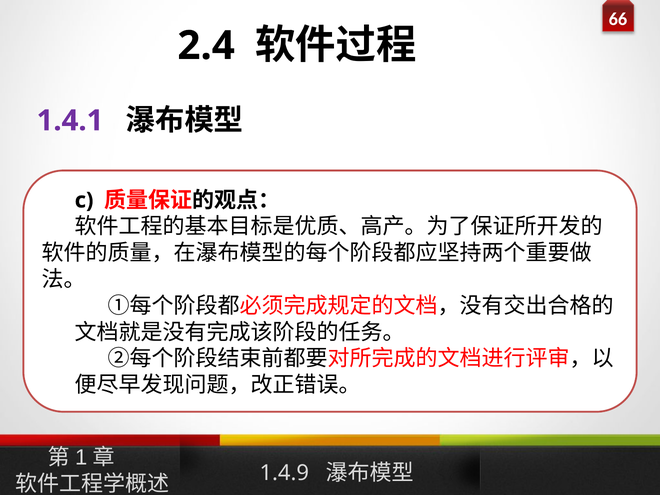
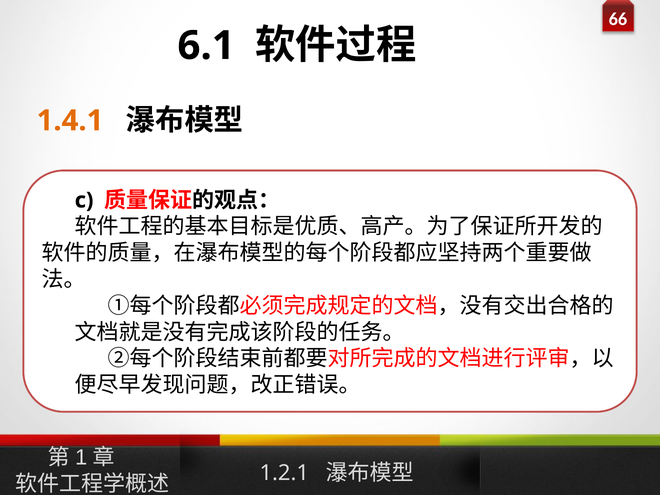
2.4: 2.4 -> 6.1 (206, 46)
1.4.1 colour: purple -> orange (70, 121)
1.4.9: 1.4.9 -> 1.2.1 (284, 473)
